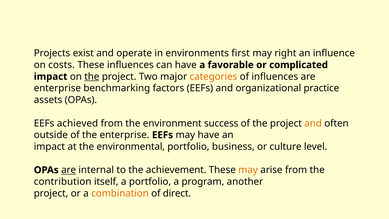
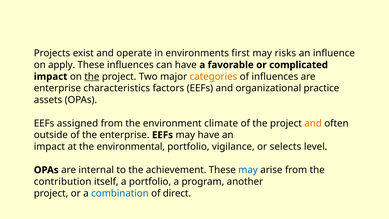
right: right -> risks (285, 53)
costs: costs -> apply (62, 65)
benchmarking: benchmarking -> characteristics (117, 88)
achieved: achieved -> assigned (77, 123)
success: success -> climate (221, 123)
business: business -> vigilance (233, 147)
culture: culture -> selects (285, 147)
are underline: present -> none (69, 170)
may colour: orange -> blue (248, 170)
combination colour: orange -> blue (120, 193)
